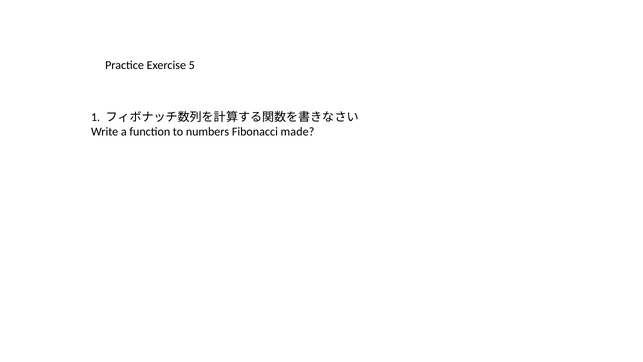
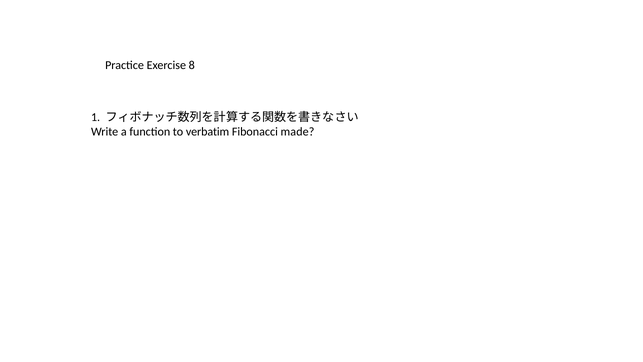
5: 5 -> 8 (192, 65)
numbers: numbers -> verbatim (208, 131)
